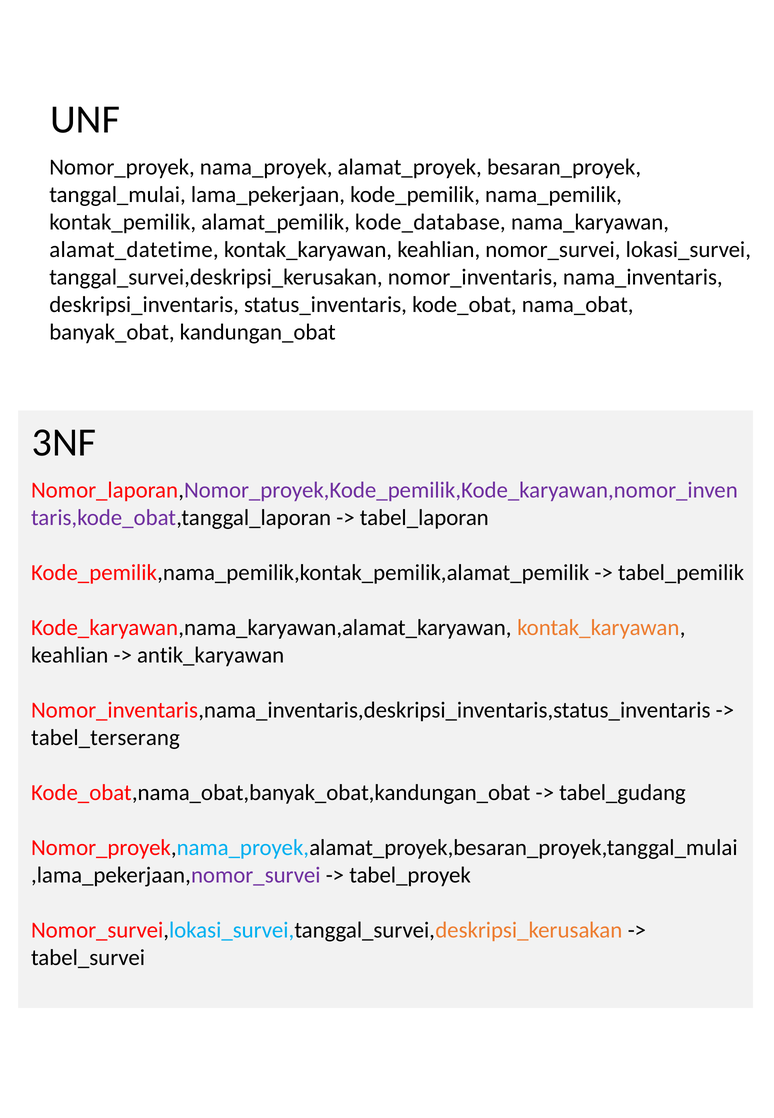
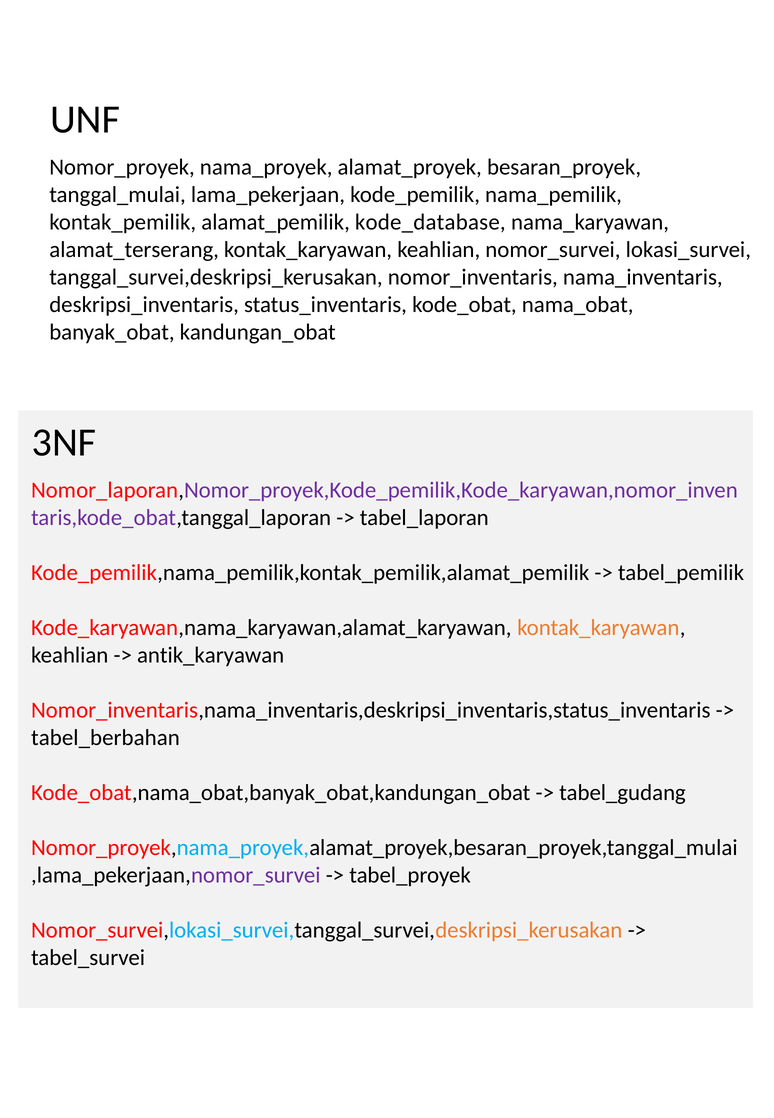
alamat_datetime: alamat_datetime -> alamat_terserang (134, 250)
tabel_terserang: tabel_terserang -> tabel_berbahan (105, 738)
